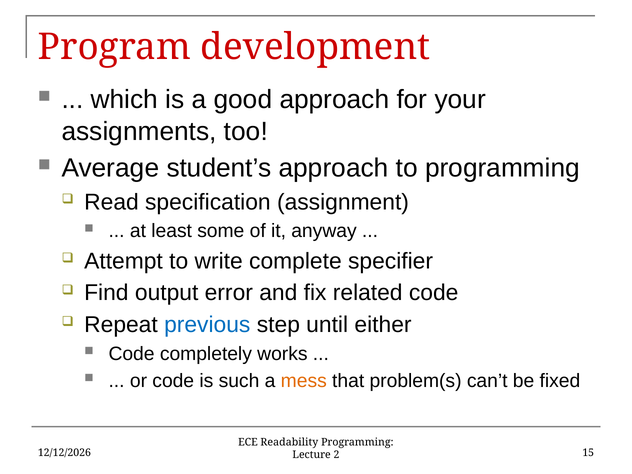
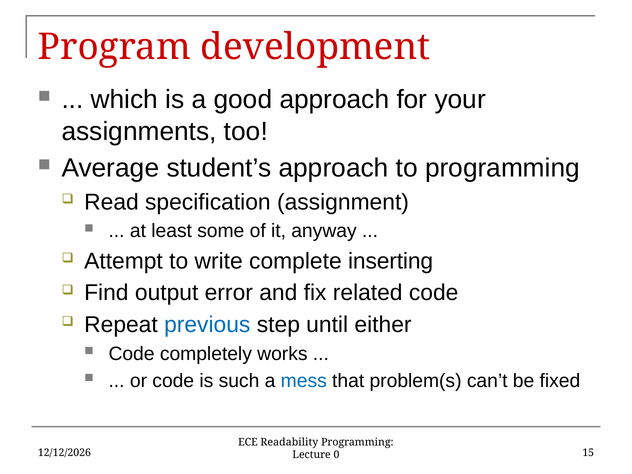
specifier: specifier -> inserting (391, 261)
mess colour: orange -> blue (304, 381)
2: 2 -> 0 (336, 455)
